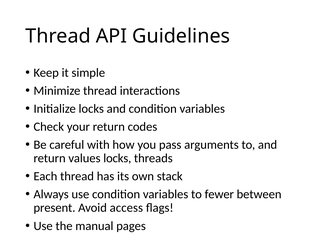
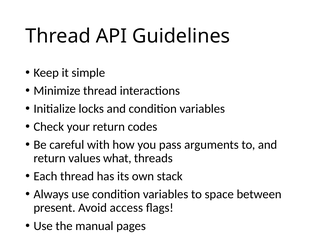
values locks: locks -> what (117, 158)
fewer: fewer -> space (219, 195)
